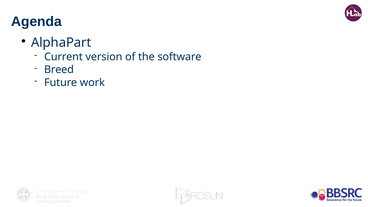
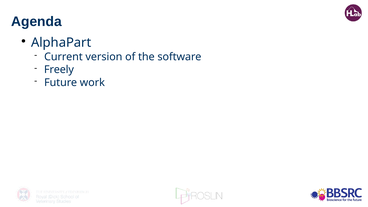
Breed: Breed -> Freely (59, 70)
